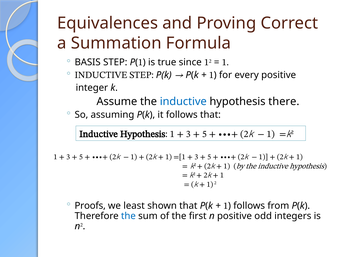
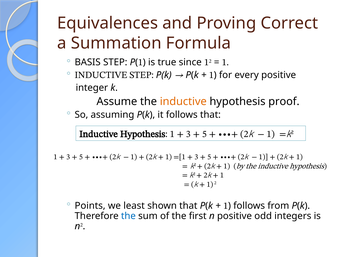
inductive colour: blue -> orange (183, 102)
there: there -> proof (284, 102)
Proofs: Proofs -> Points (90, 206)
